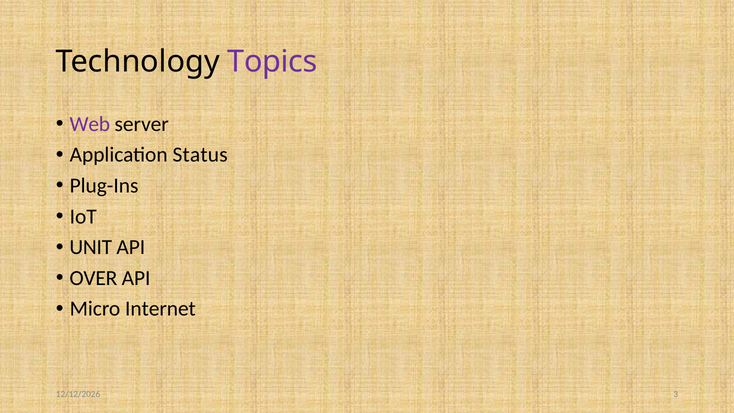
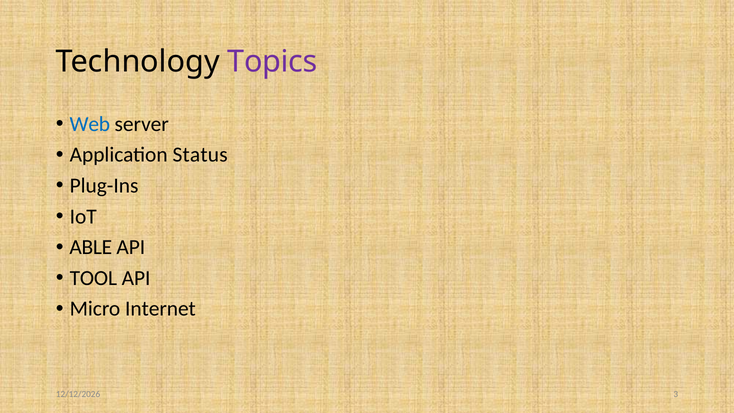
Web colour: purple -> blue (90, 124)
UNIT: UNIT -> ABLE (91, 247)
OVER: OVER -> TOOL (93, 278)
